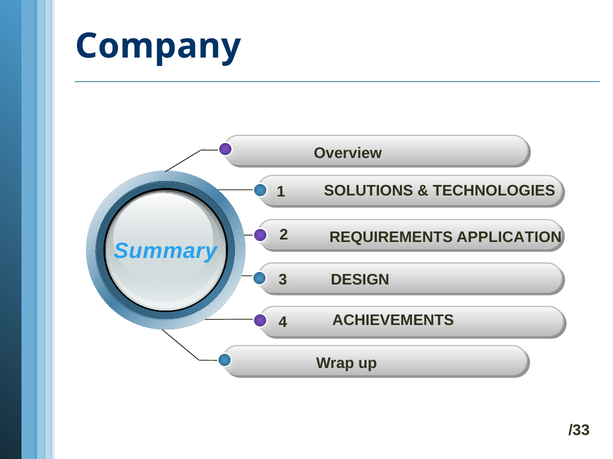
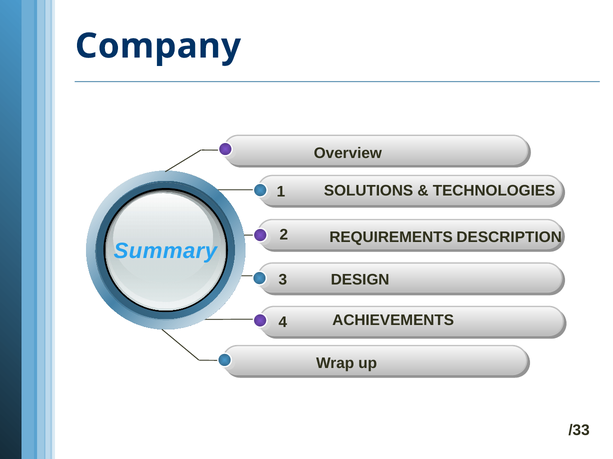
APPLICATION: APPLICATION -> DESCRIPTION (509, 238)
